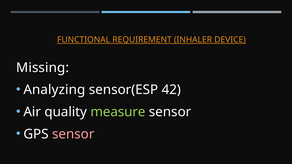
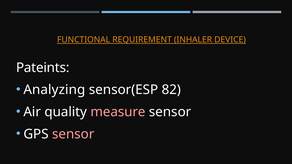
Missing: Missing -> Pateints (43, 68)
42: 42 -> 82 (171, 90)
measure colour: light green -> pink (118, 112)
